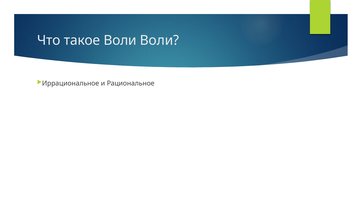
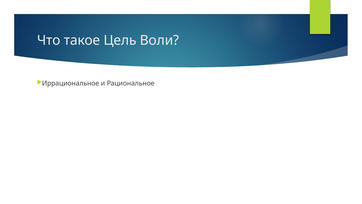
такое Воли: Воли -> Цель (120, 40)
